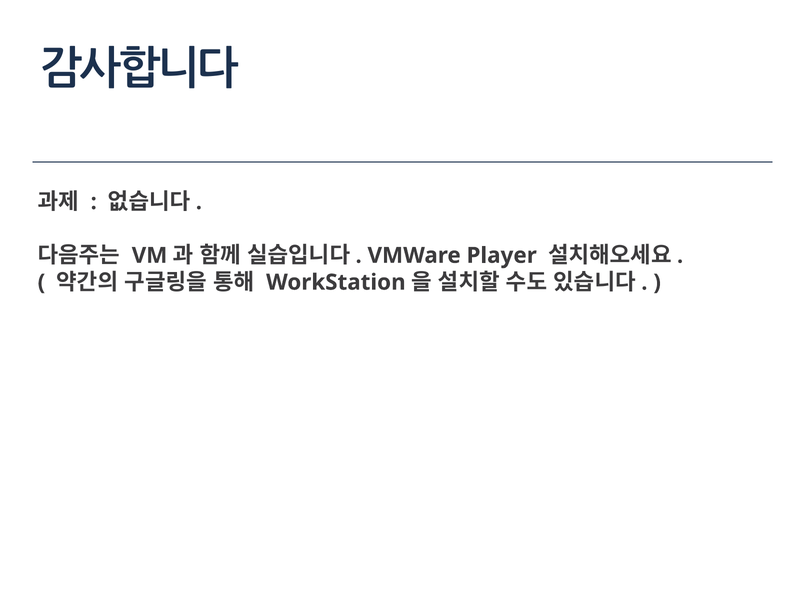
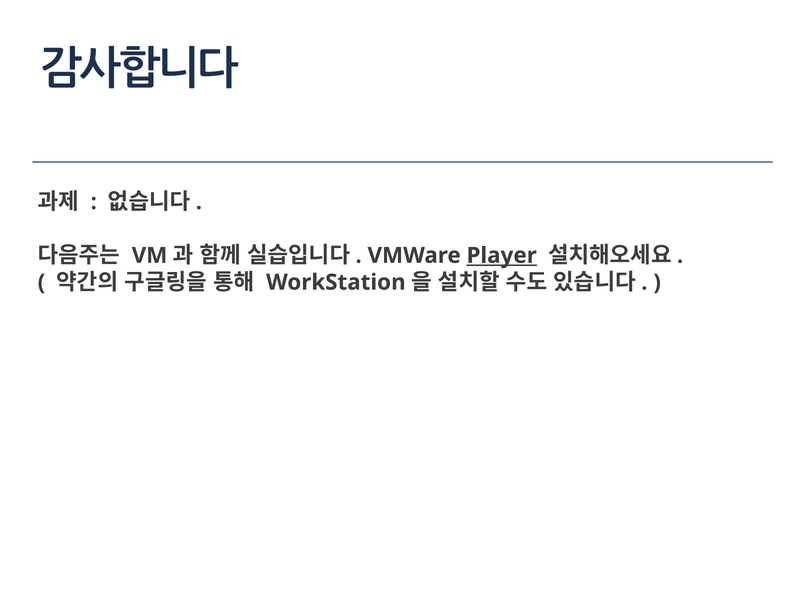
Player underline: none -> present (502, 256)
